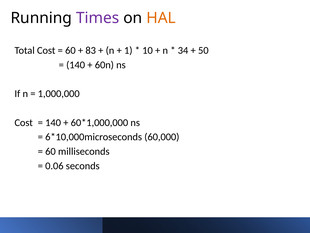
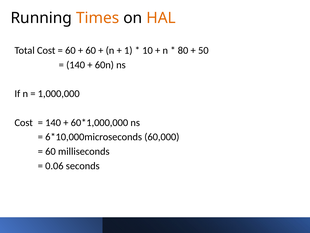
Times colour: purple -> orange (98, 18)
83: 83 -> 60 (91, 50)
34: 34 -> 80 (183, 50)
